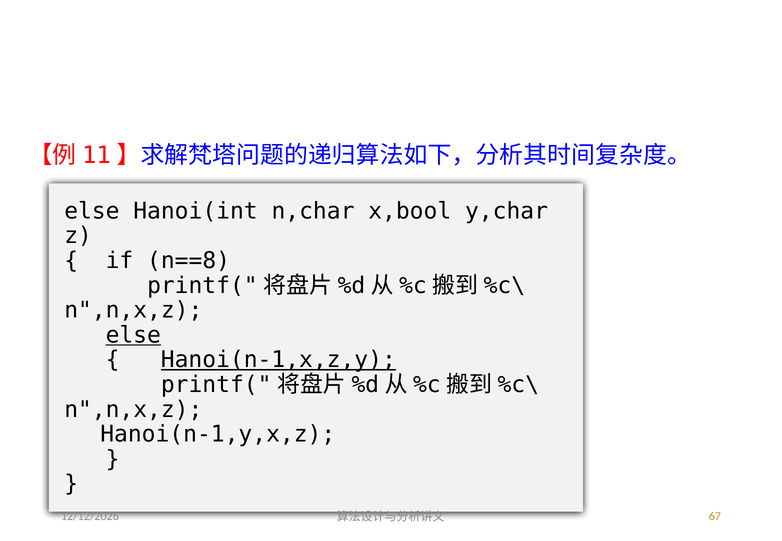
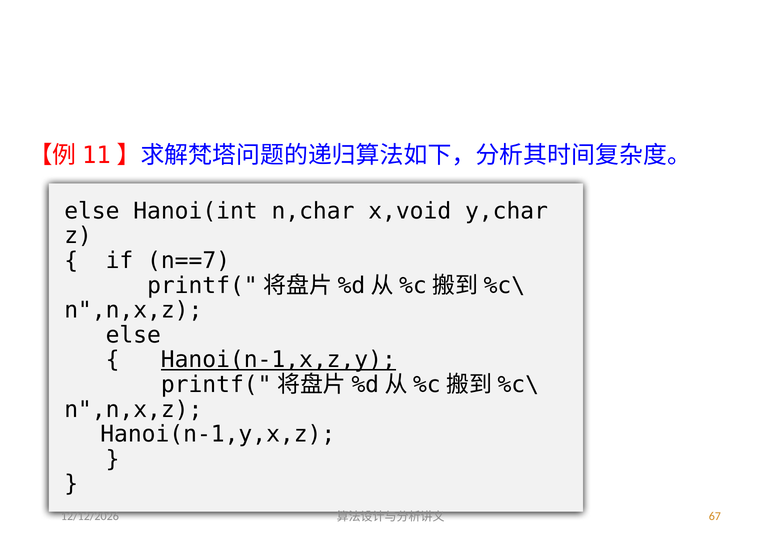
x,bool: x,bool -> x,void (410, 211)
n==8: n==8 -> n==7 (189, 261)
else underline: present -> none (133, 335)
